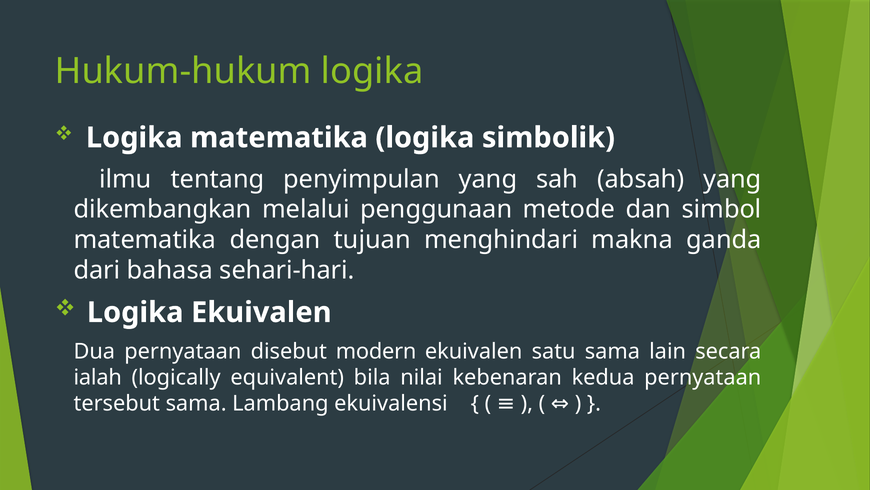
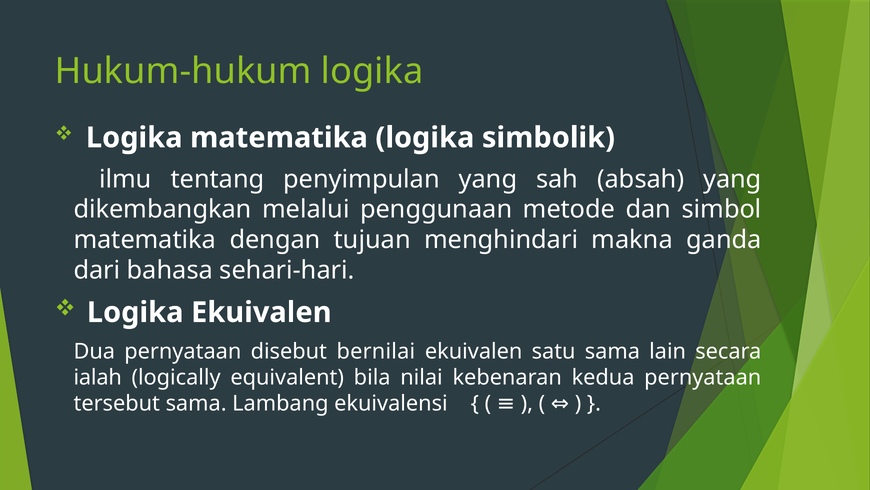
modern: modern -> bernilai (376, 351)
